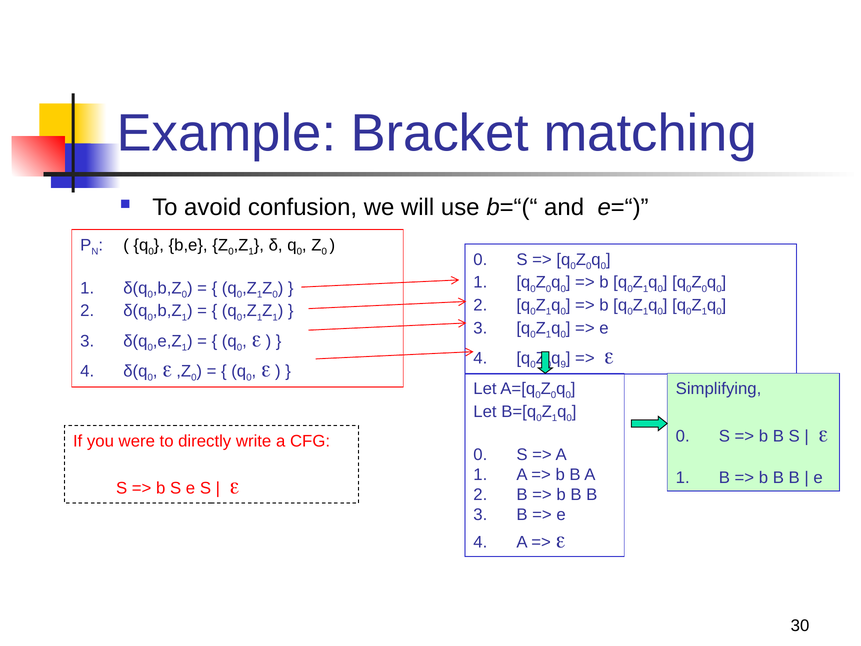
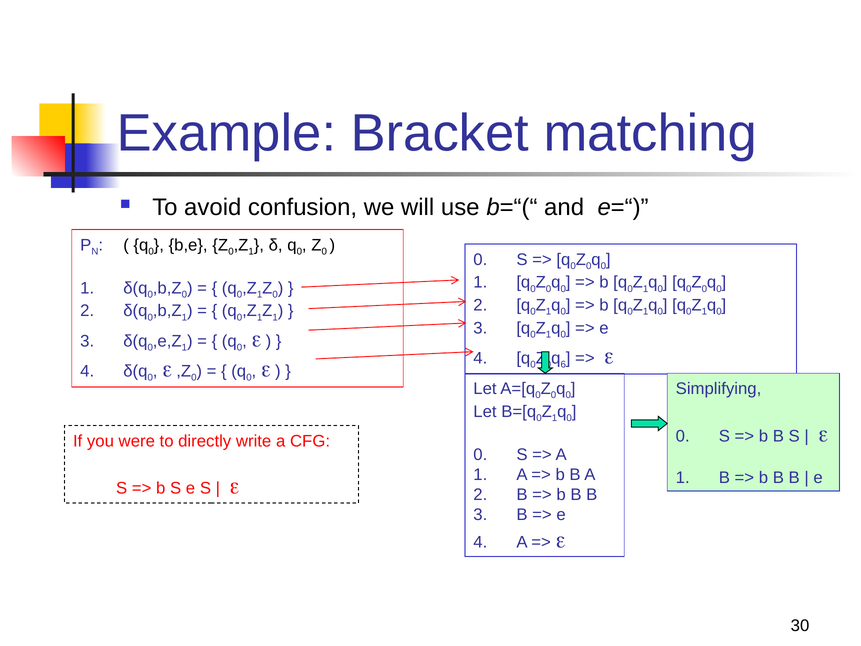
9: 9 -> 6 (563, 364)
